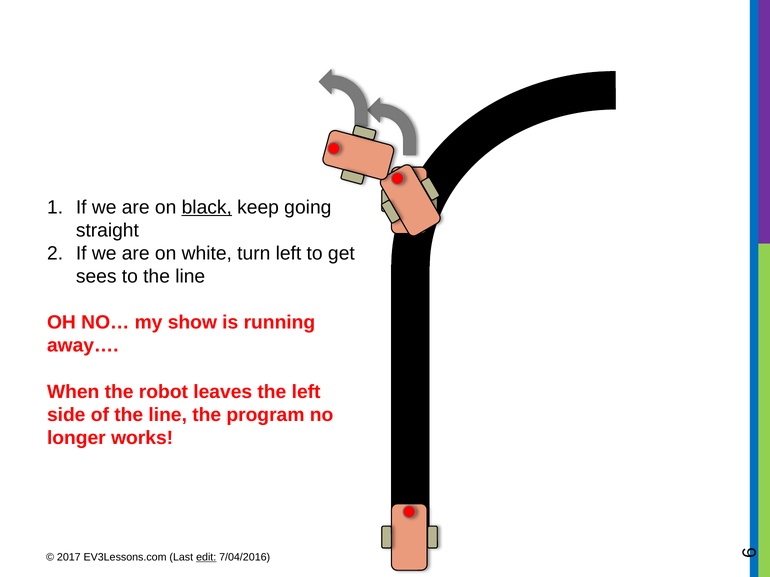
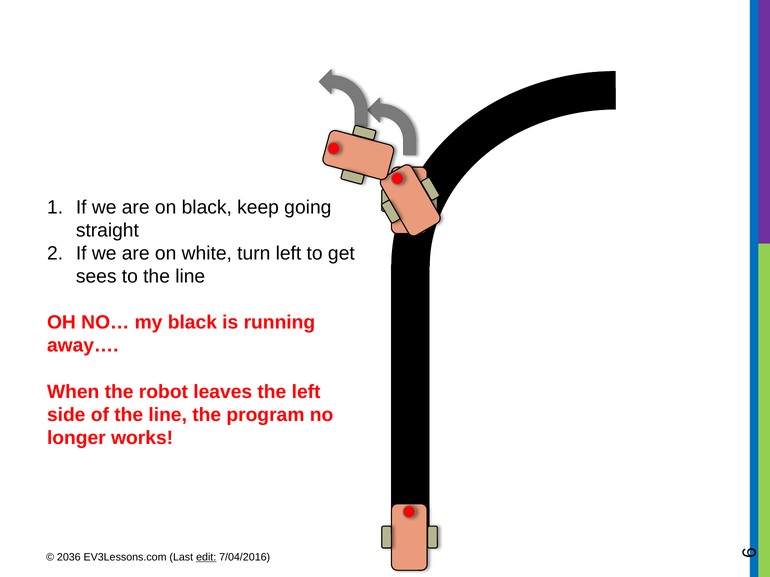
black underline: present -> none (207, 207)
my show: show -> black (192, 323)
2017: 2017 -> 2036 (69, 558)
